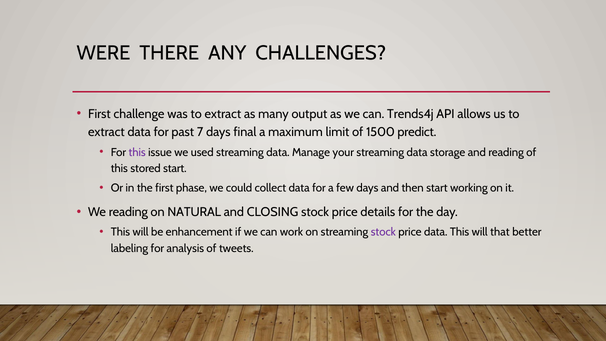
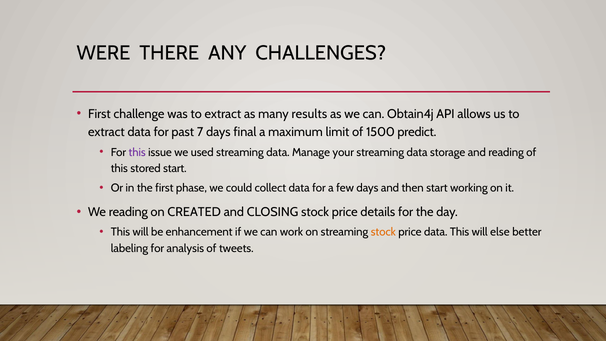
output: output -> results (309, 114)
Trends4j: Trends4j -> Obtain4j (410, 114)
NATURAL: NATURAL -> CREATED (194, 212)
stock colour: purple -> orange (383, 232)
that: that -> else (500, 232)
